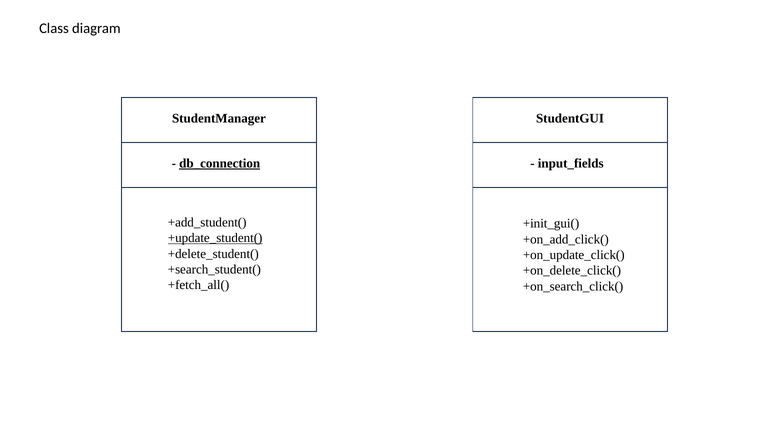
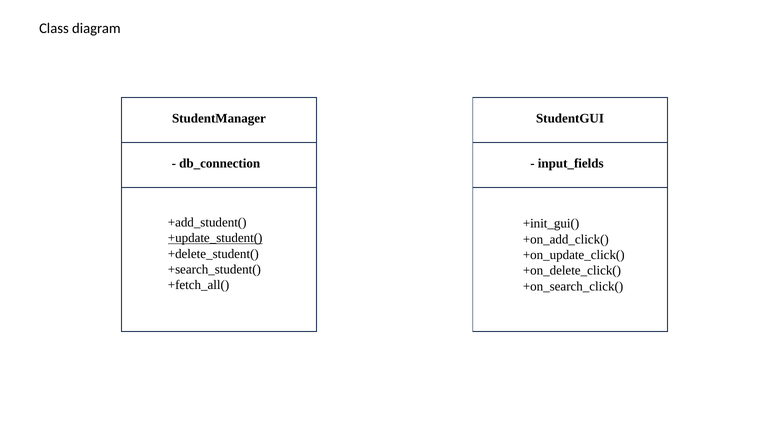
db_connection underline: present -> none (220, 163)
